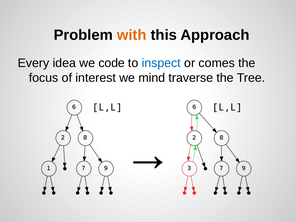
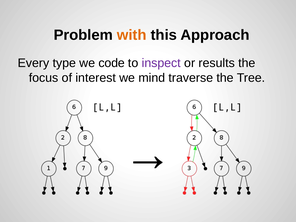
idea: idea -> type (64, 63)
inspect colour: blue -> purple (161, 63)
comes: comes -> results (217, 63)
